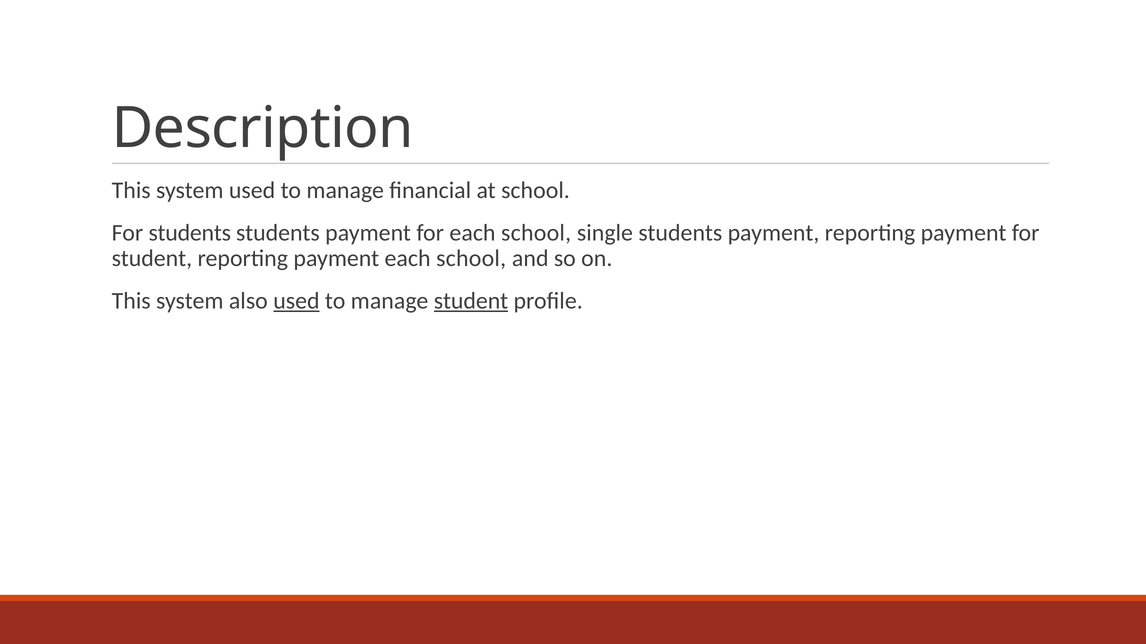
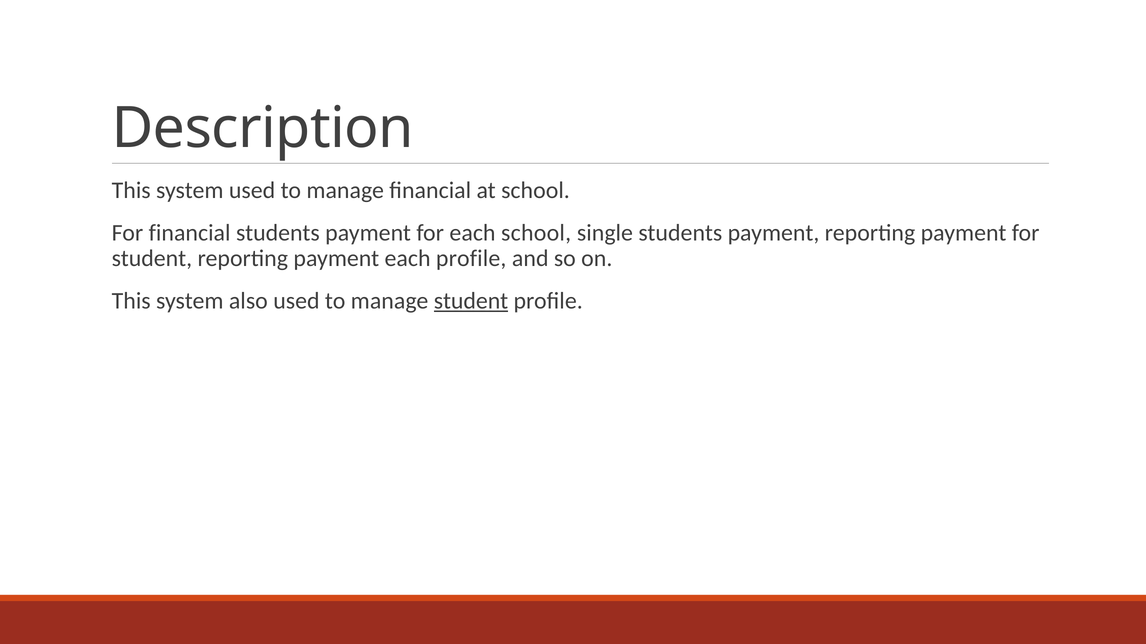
For students: students -> financial (190, 233)
payment each school: school -> profile (471, 259)
used underline: present -> none (296, 301)
